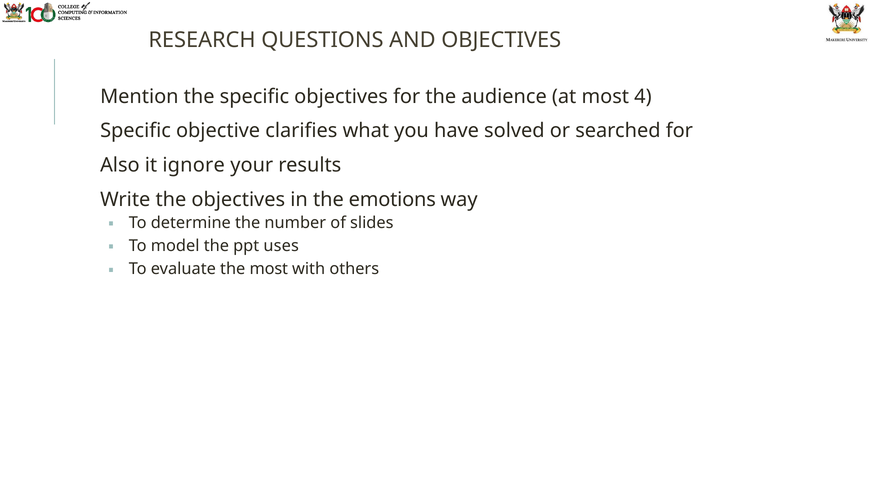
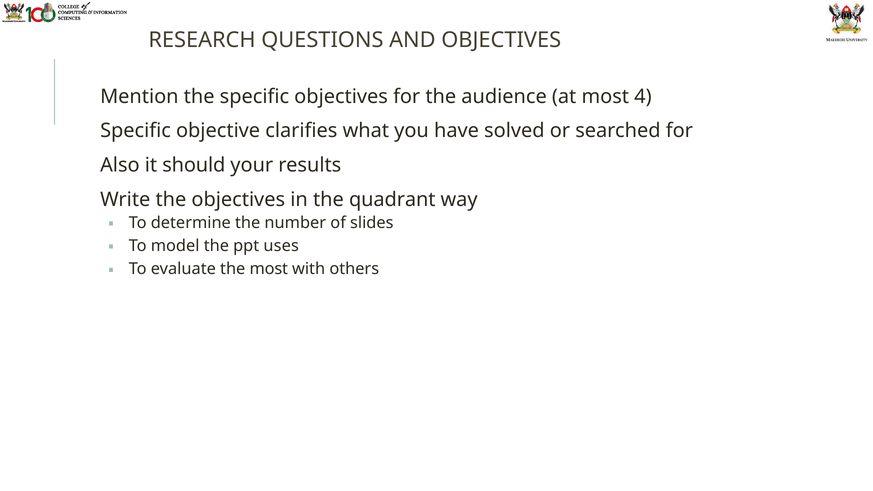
ignore: ignore -> should (194, 165)
emotions: emotions -> quadrant (392, 199)
